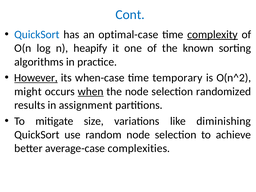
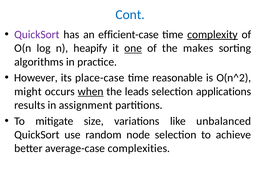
QuickSort colour: blue -> purple (37, 35)
optimal-case: optimal-case -> efficient-case (129, 35)
one underline: none -> present (133, 48)
known: known -> makes (198, 48)
However underline: present -> none (36, 78)
when-case: when-case -> place-case (100, 78)
temporary: temporary -> reasonable (178, 78)
the node: node -> leads (137, 91)
randomized: randomized -> applications (224, 91)
diminishing: diminishing -> unbalanced (224, 121)
